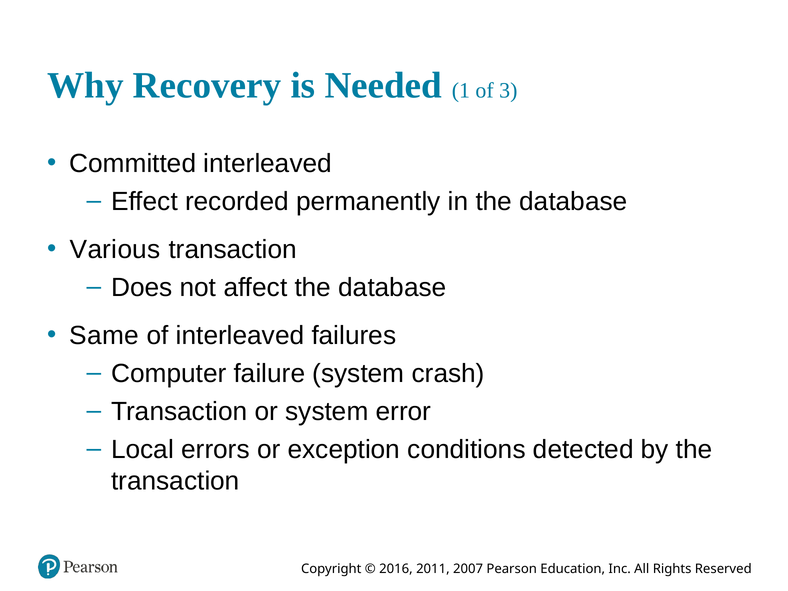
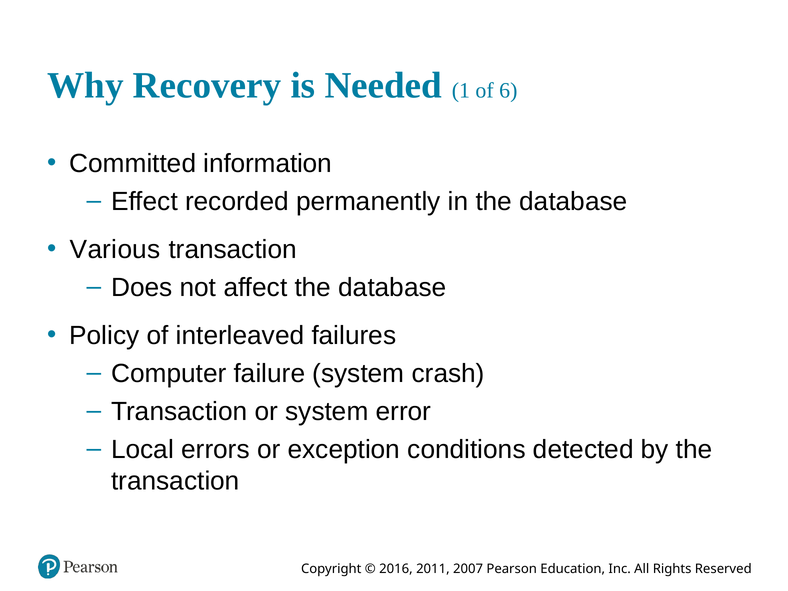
3: 3 -> 6 (508, 91)
Committed interleaved: interleaved -> information (268, 163)
Same: Same -> Policy (104, 335)
